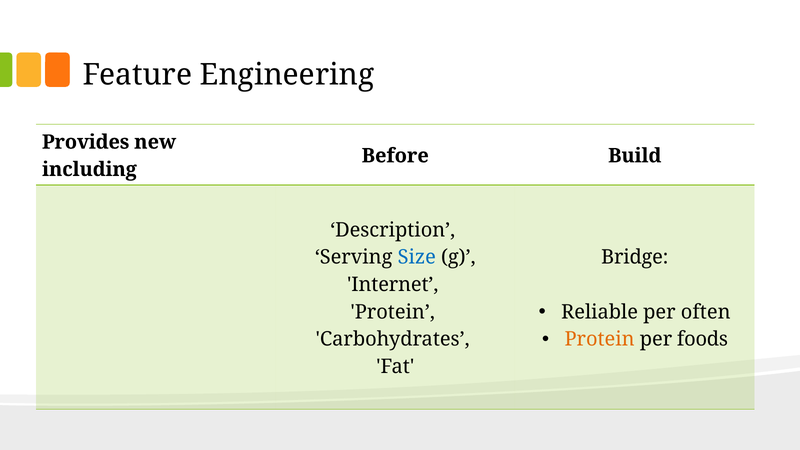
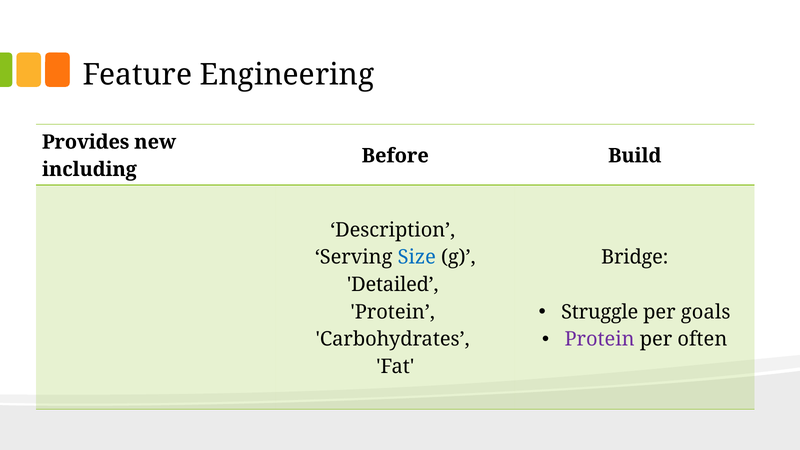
Internet: Internet -> Detailed (393, 285)
Reliable: Reliable -> Struggle (600, 312)
often: often -> goals (706, 312)
Protein colour: orange -> purple (600, 339)
foods: foods -> often (702, 339)
